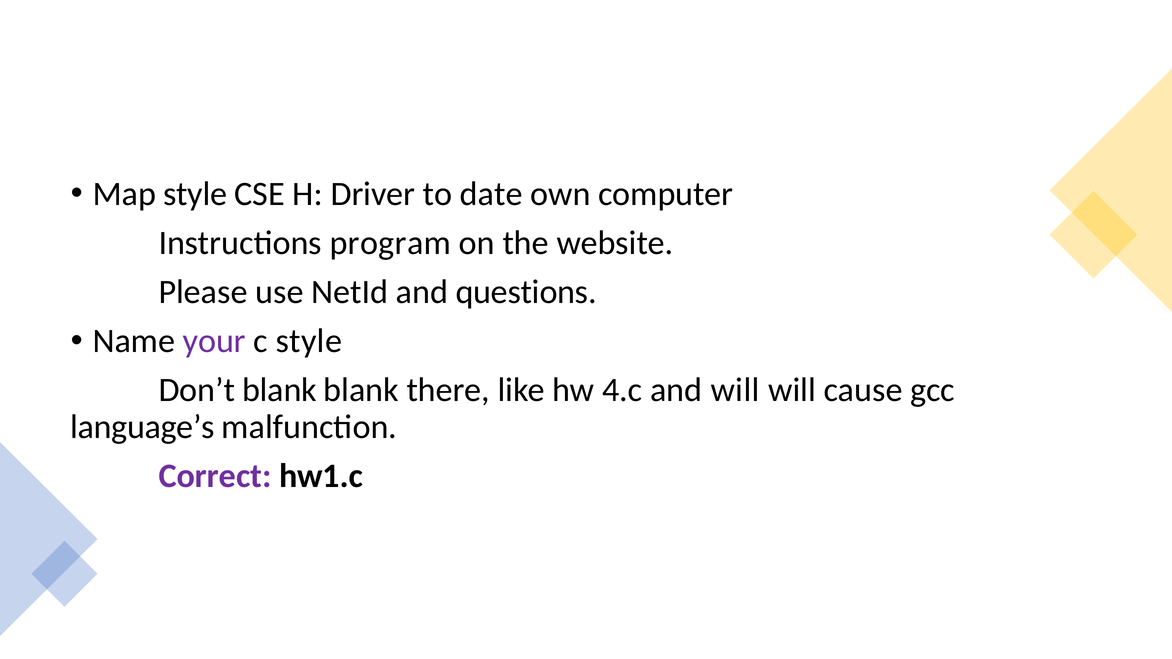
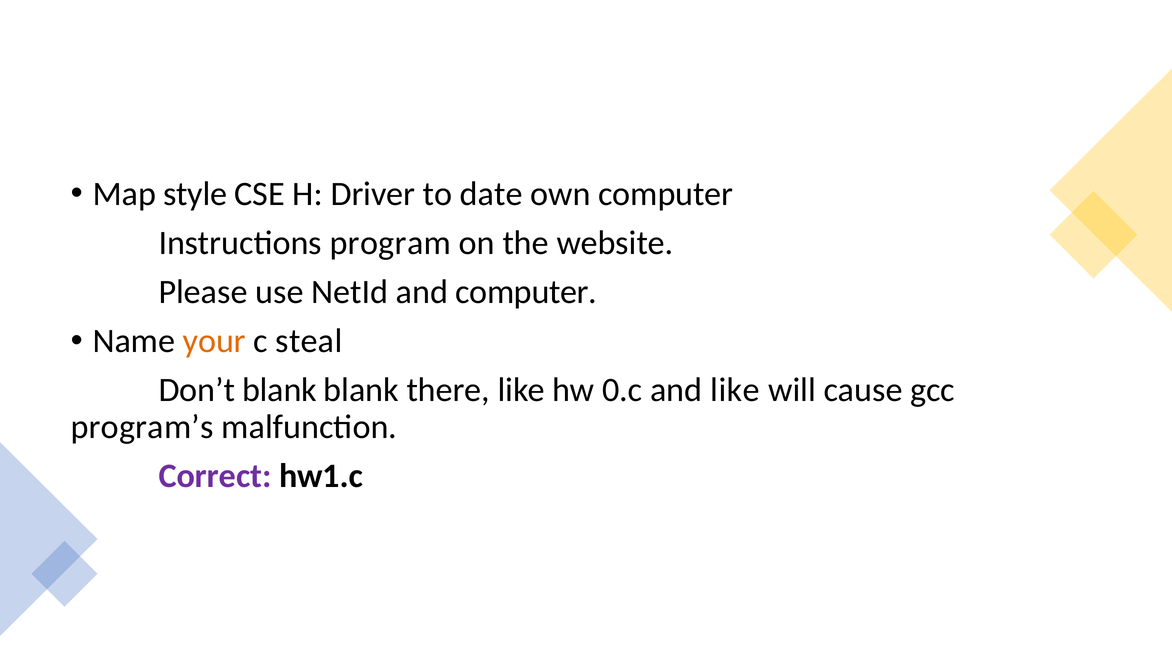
and questions: questions -> computer (526, 292)
your colour: purple -> orange (214, 341)
c style: style -> steal (309, 341)
4.c: 4.c -> 0.c (622, 390)
and will: will -> like (735, 390)
language’s: language’s -> program’s (142, 427)
